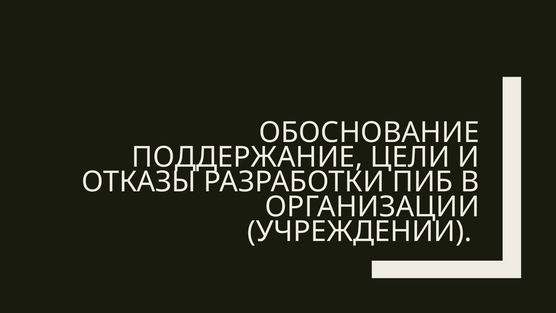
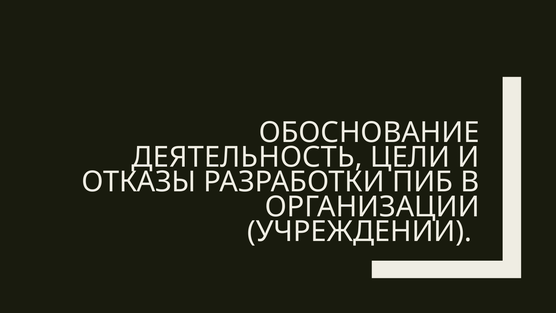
ПОДДЕРЖАНИЕ: ПОДДЕРЖАНИЕ -> ДЕЯТЕЛЬНОСТЬ (247, 157)
